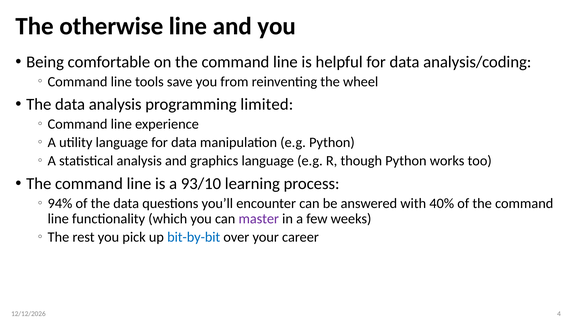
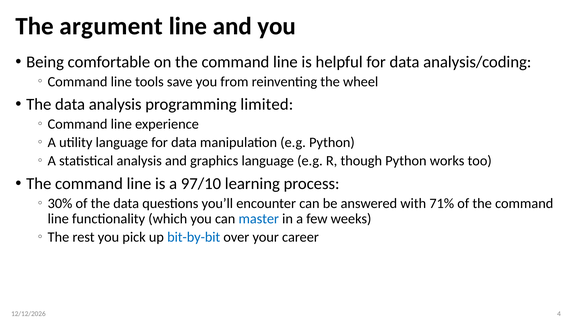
otherwise: otherwise -> argument (111, 26)
93/10: 93/10 -> 97/10 (201, 183)
94%: 94% -> 30% (60, 203)
40%: 40% -> 71% (442, 203)
master colour: purple -> blue (259, 219)
